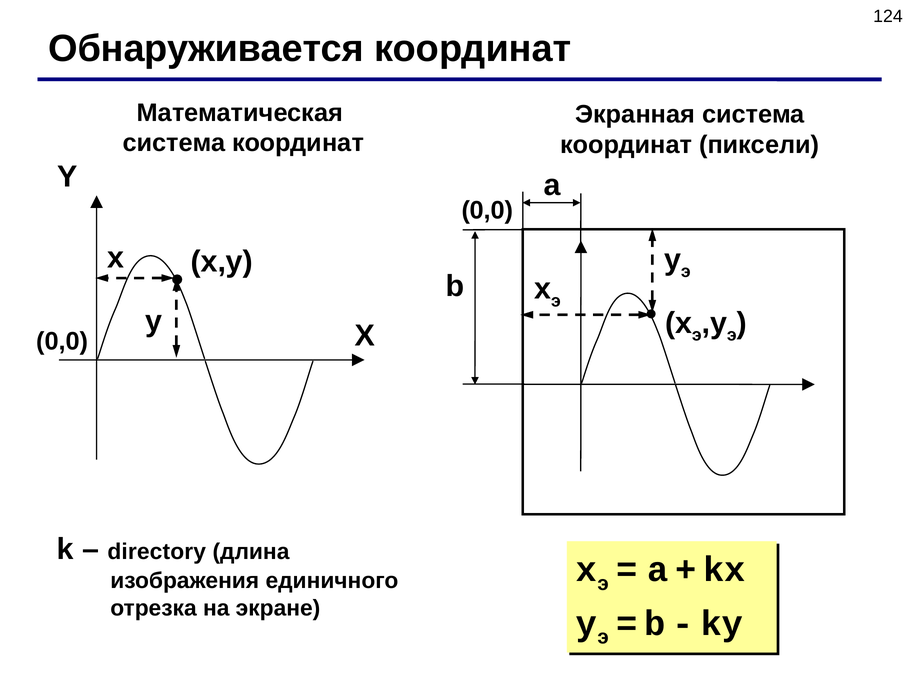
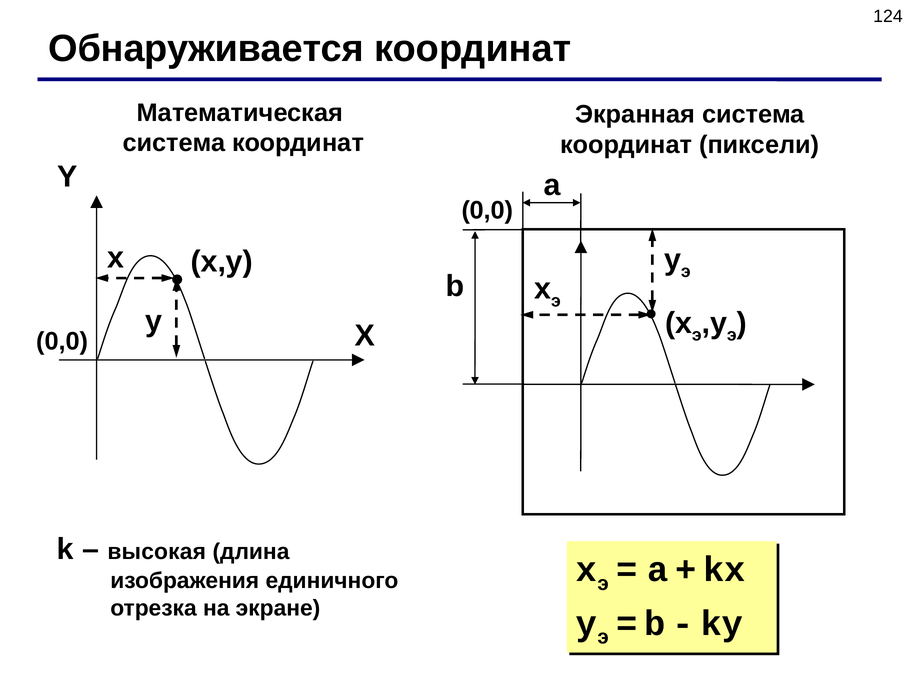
directory: directory -> высокая (157, 552)
